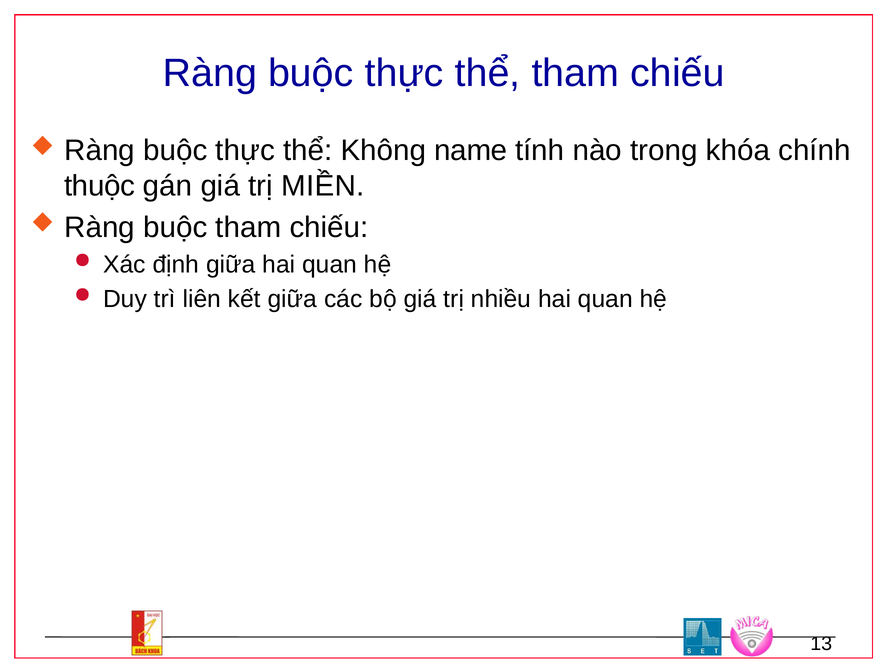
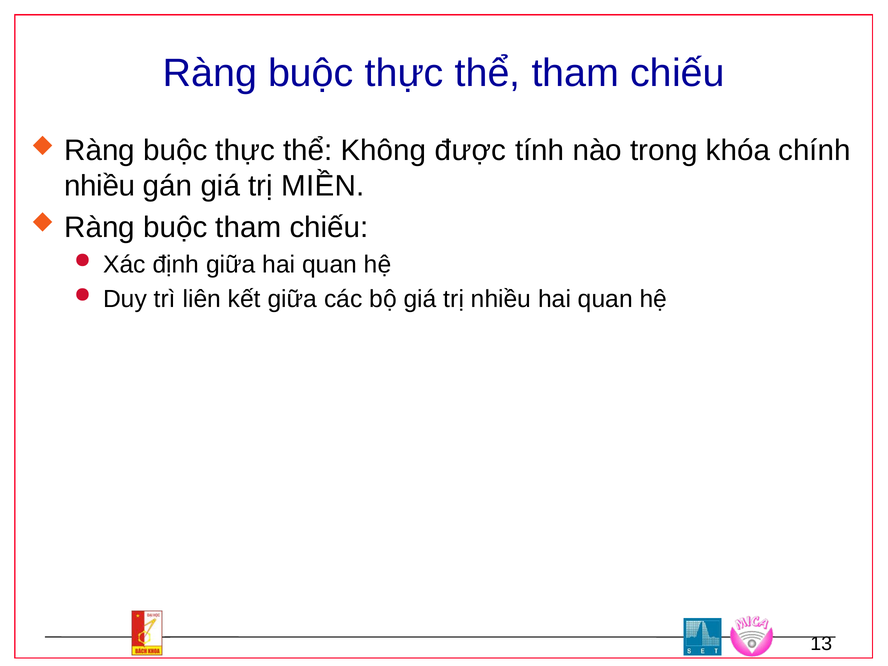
name: name -> được (470, 150)
thuộc: thuộc -> nhiều (100, 186)
